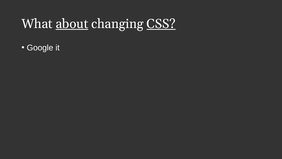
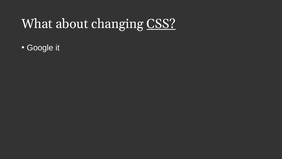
about underline: present -> none (72, 24)
